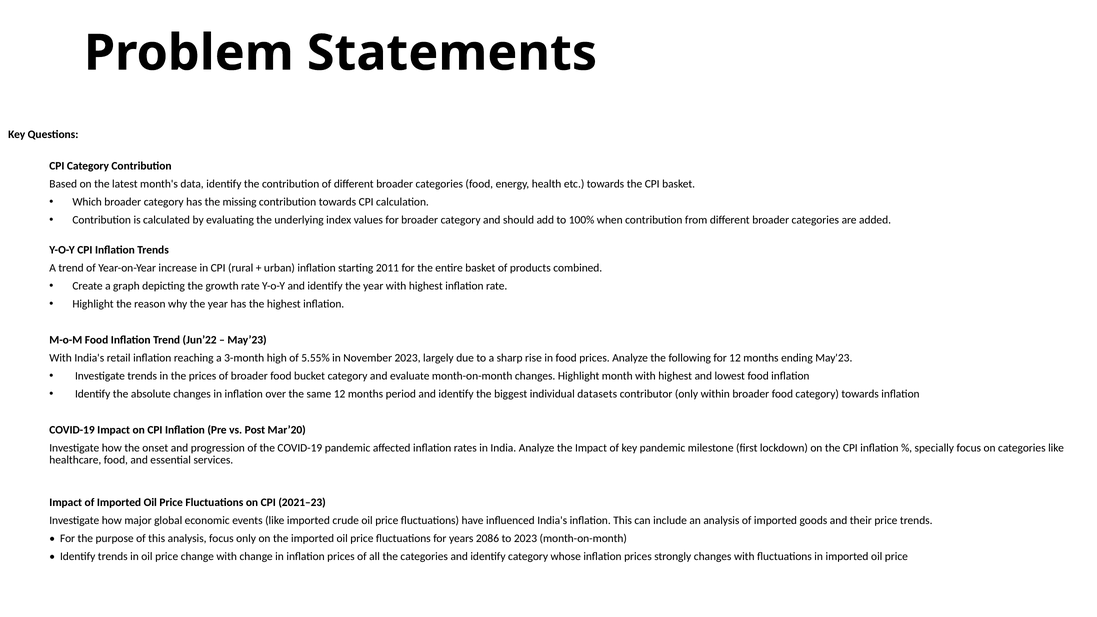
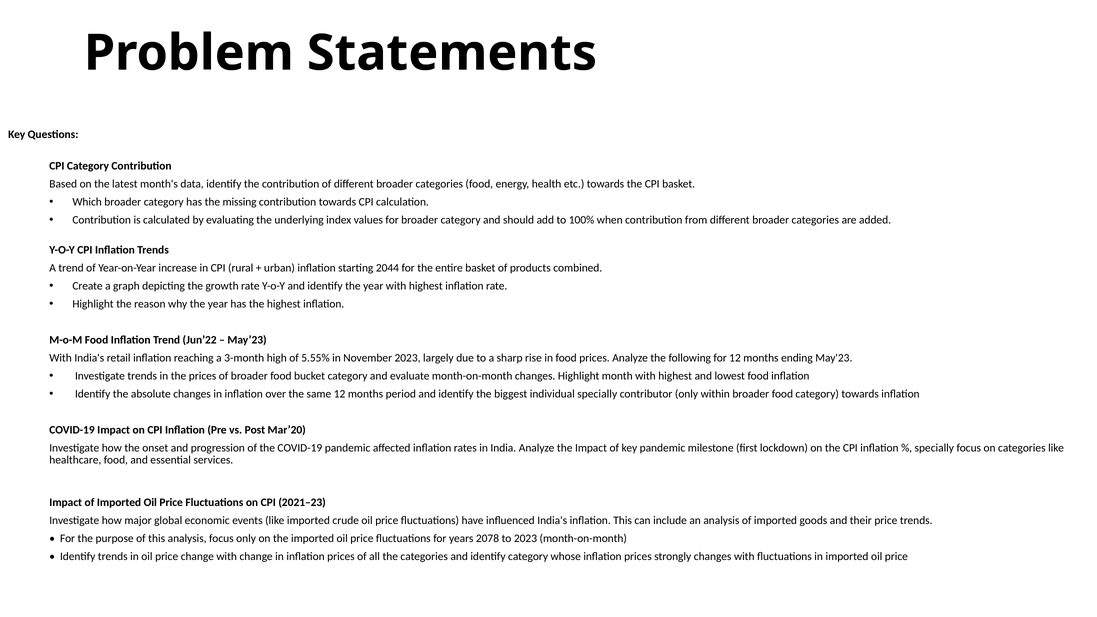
2011: 2011 -> 2044 (387, 268)
individual datasets: datasets -> specially (597, 394)
2086: 2086 -> 2078 (487, 539)
